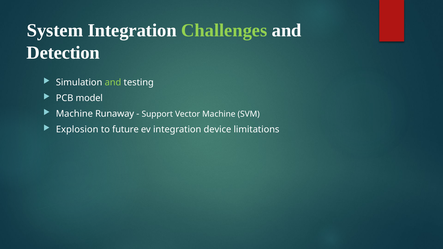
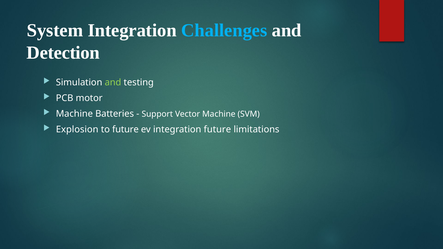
Challenges colour: light green -> light blue (224, 30)
model: model -> motor (89, 98)
Runaway: Runaway -> Batteries (115, 114)
integration device: device -> future (217, 130)
